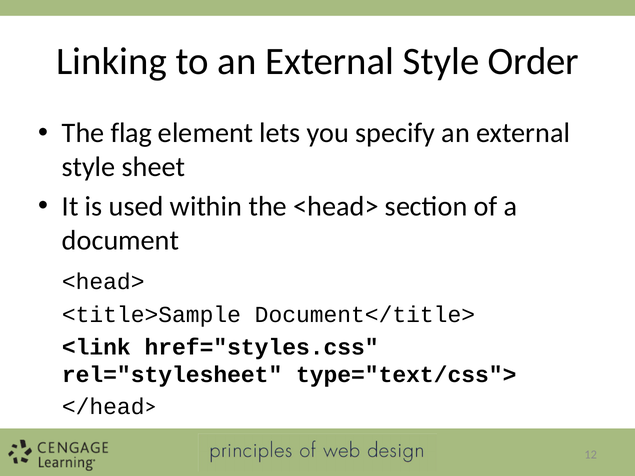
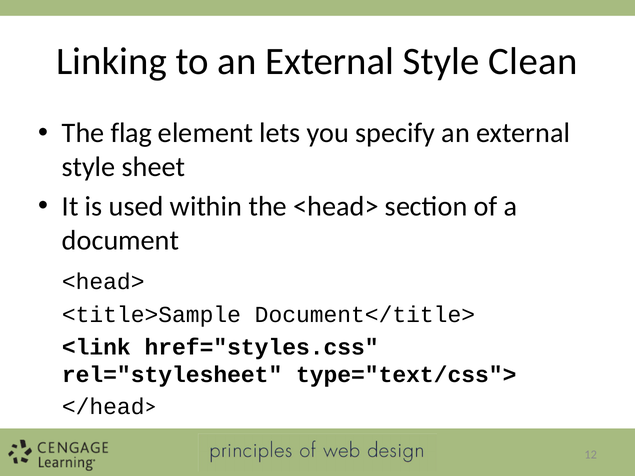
Order: Order -> Clean (533, 61)
